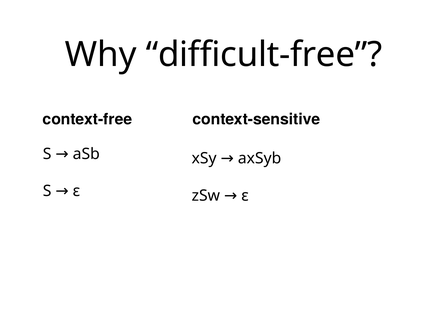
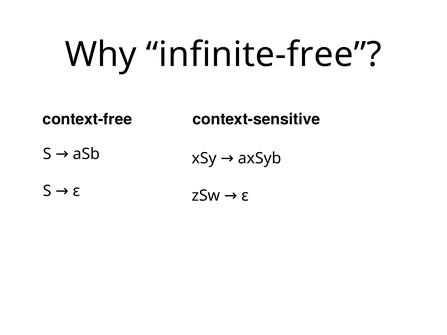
difficult-free: difficult-free -> infinite-free (264, 55)
